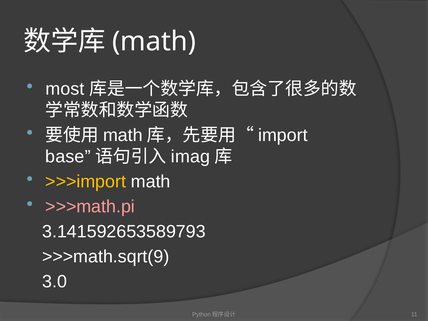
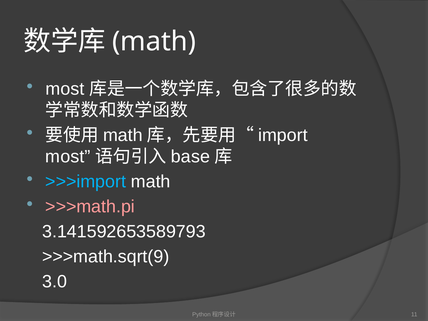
base: base -> most (68, 157)
imag: imag -> base (190, 157)
>>>import colour: yellow -> light blue (86, 182)
